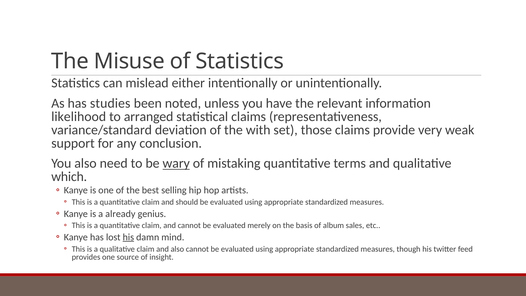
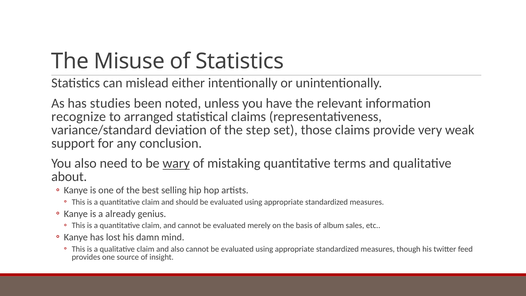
likelihood: likelihood -> recognize (79, 117)
with: with -> step (258, 130)
which: which -> about (69, 177)
his underline: present -> none (128, 237)
